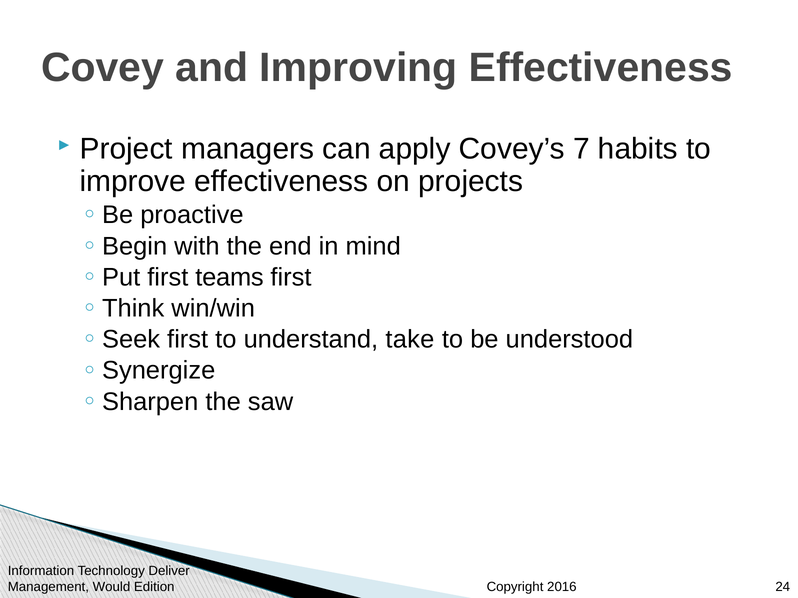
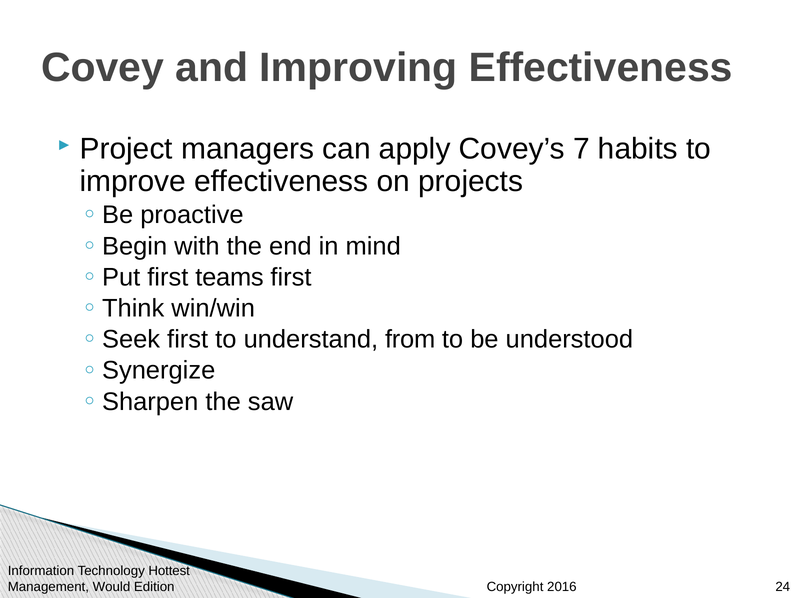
take: take -> from (410, 340)
Deliver: Deliver -> Hottest (169, 572)
